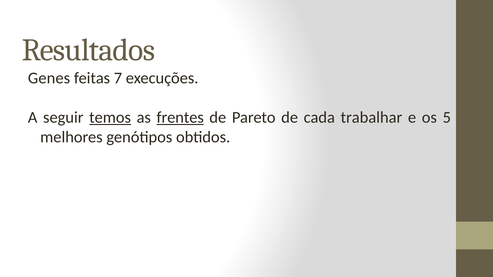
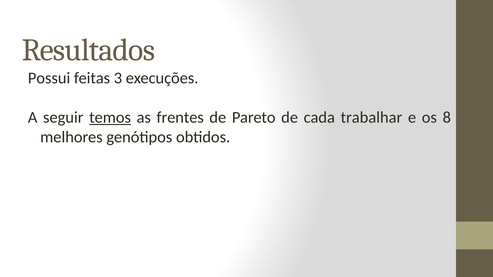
Genes: Genes -> Possui (49, 78)
7: 7 -> 3 (118, 78)
frentes underline: present -> none (180, 118)
5: 5 -> 8 (447, 118)
